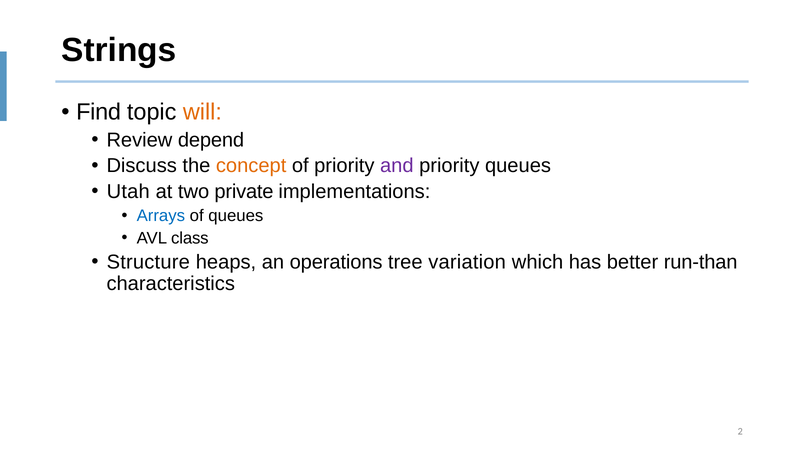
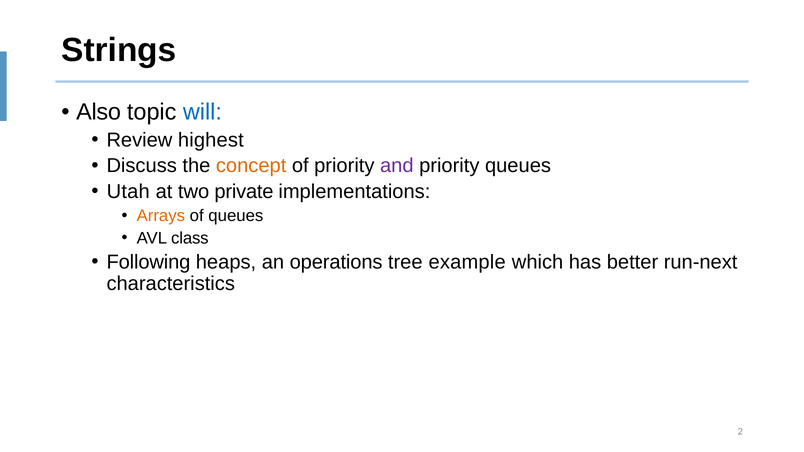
Find: Find -> Also (99, 112)
will colour: orange -> blue (202, 112)
depend: depend -> highest (211, 140)
Arrays colour: blue -> orange (161, 216)
Structure: Structure -> Following (148, 262)
variation: variation -> example (467, 262)
run-than: run-than -> run-next (701, 262)
